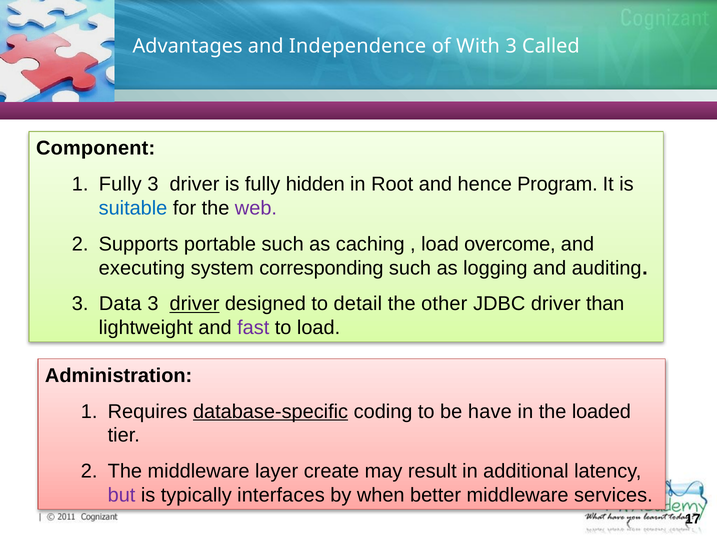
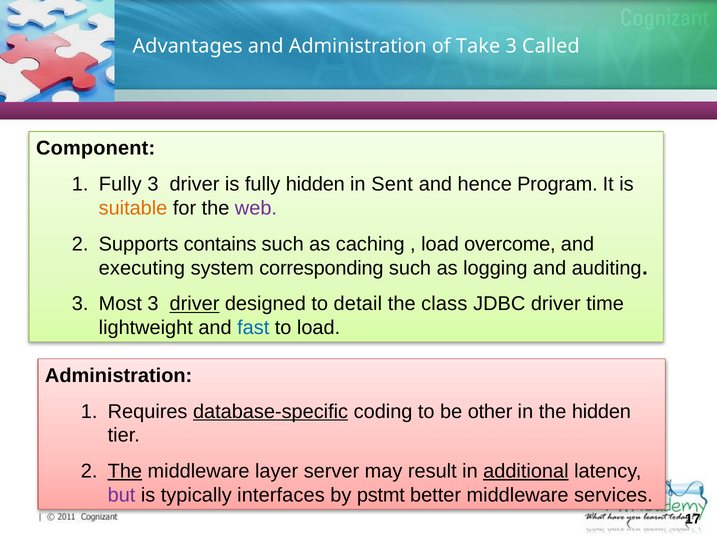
and Independence: Independence -> Administration (358, 46)
With: With -> Take (478, 46)
Root: Root -> Sent (392, 184)
suitable colour: blue -> orange (133, 208)
portable: portable -> contains (220, 244)
Data: Data -> Most (120, 304)
other: other -> class (444, 304)
than: than -> time (605, 304)
fast colour: purple -> blue (253, 328)
have: have -> other (490, 411)
the loaded: loaded -> hidden (601, 411)
The underline: none -> present (125, 471)
create: create -> server (331, 471)
additional underline: none -> present (526, 471)
when: when -> pstmt (381, 495)
